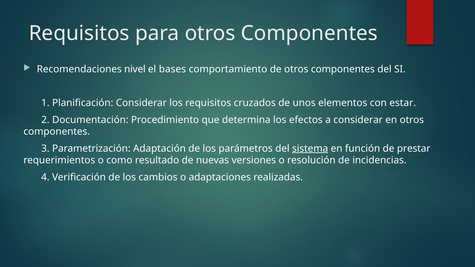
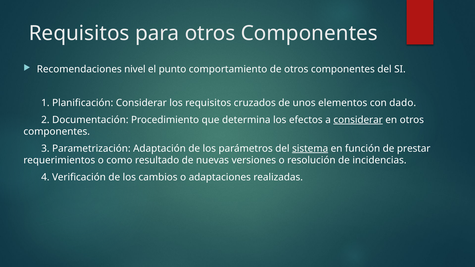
bases: bases -> punto (173, 69)
estar: estar -> dado (403, 103)
considerar underline: none -> present (358, 120)
